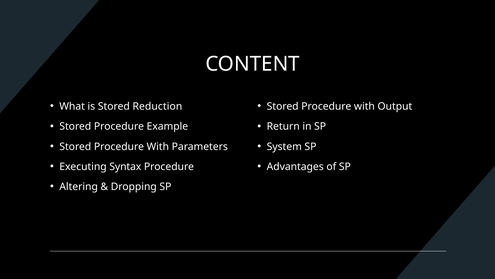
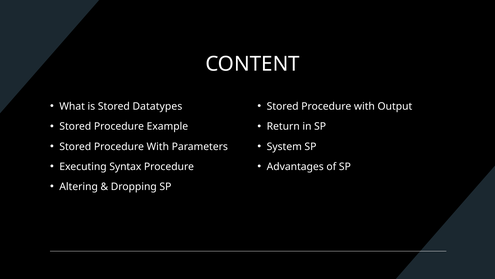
Reduction: Reduction -> Datatypes (157, 106)
